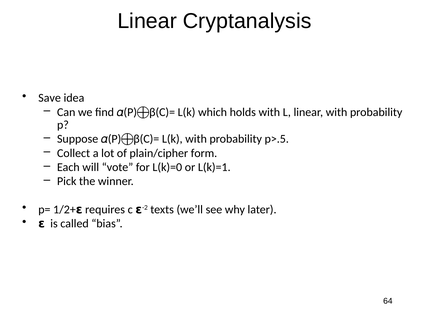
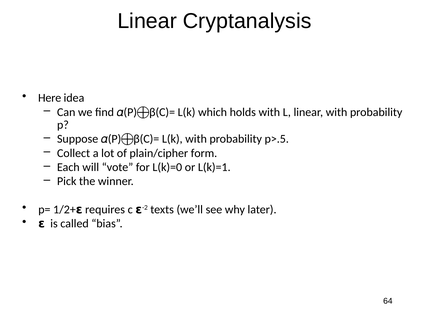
Save: Save -> Here (50, 98)
